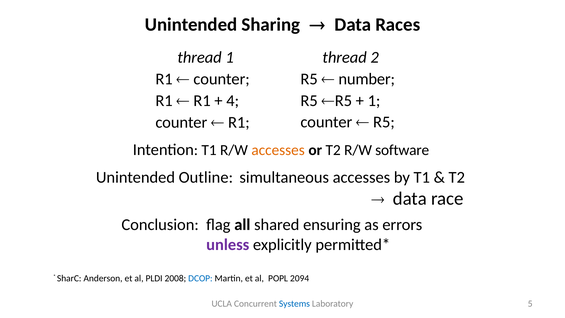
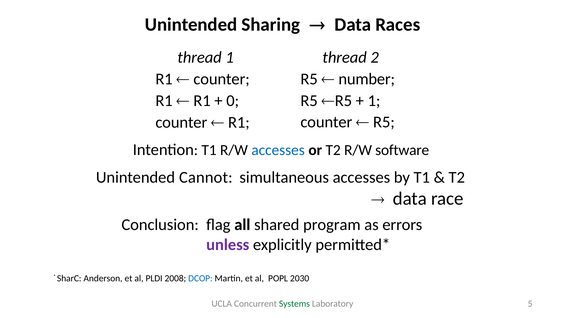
4: 4 -> 0 (233, 101)
accesses colour: orange -> blue (278, 150)
Outline: Outline -> Cannot (206, 177)
ensuring: ensuring -> program (332, 225)
2094: 2094 -> 2030 (300, 278)
Systems colour: blue -> green (294, 304)
